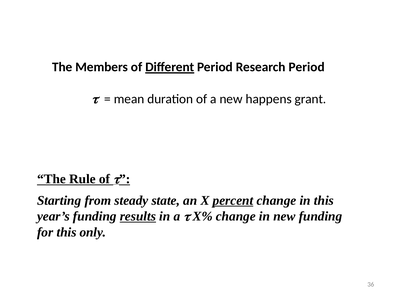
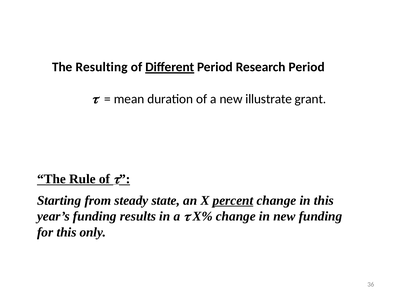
Members: Members -> Resulting (102, 67)
happens: happens -> illustrate (269, 99)
results underline: present -> none (138, 217)
